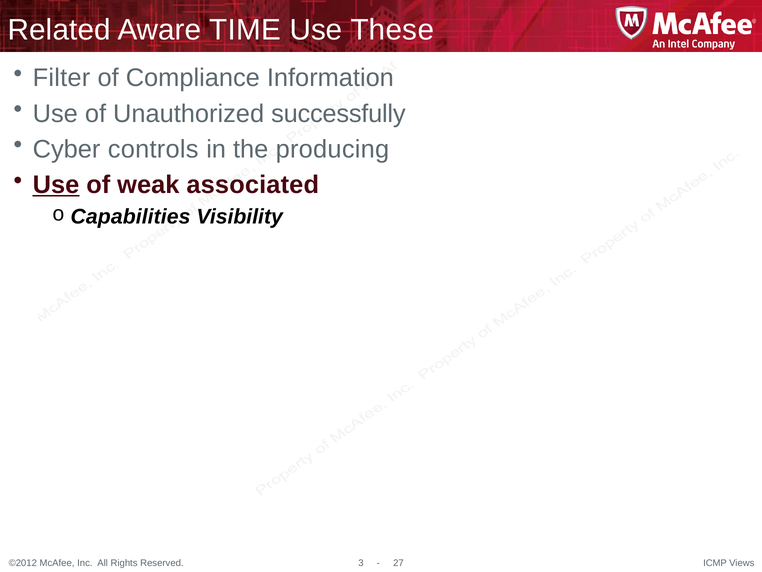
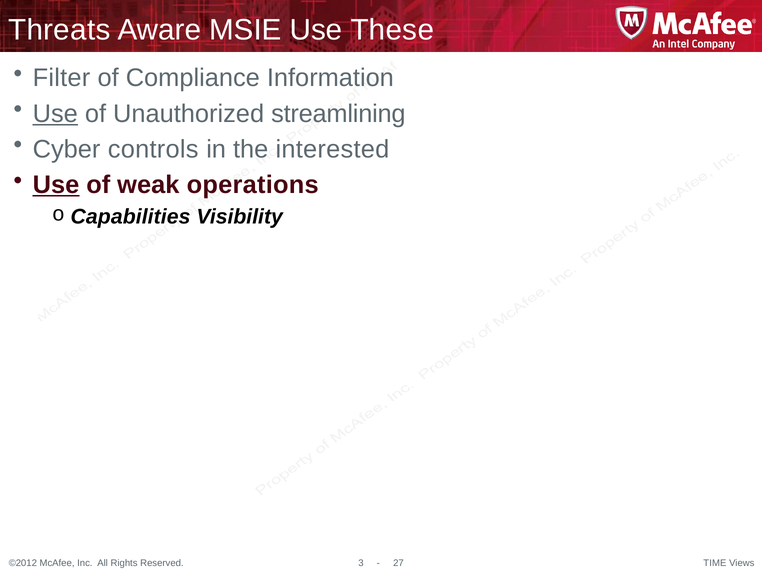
Related: Related -> Threats (59, 30)
TIME: TIME -> MSIE (245, 30)
Use underline: none -> present (55, 114)
successfully: successfully -> streamlining (338, 114)
producing: producing -> interested (332, 149)
associated: associated -> operations (253, 185)
ICMP: ICMP -> TIME (715, 563)
